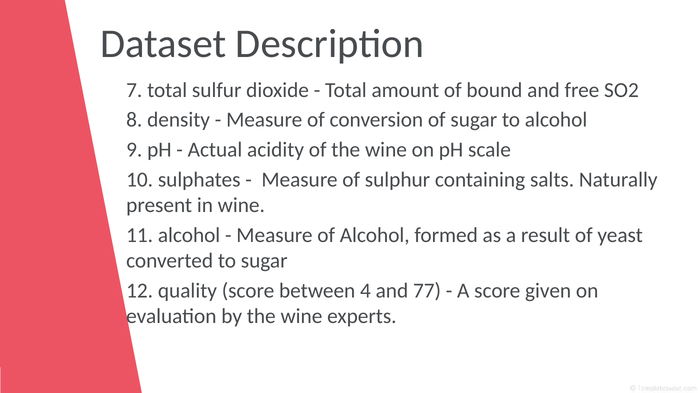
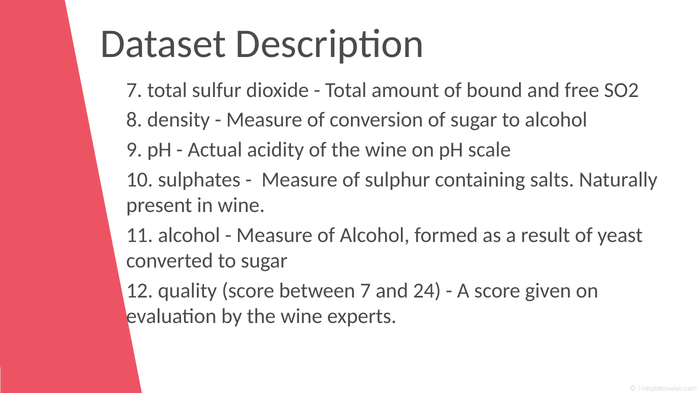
between 4: 4 -> 7 (365, 290)
77: 77 -> 24 (427, 290)
